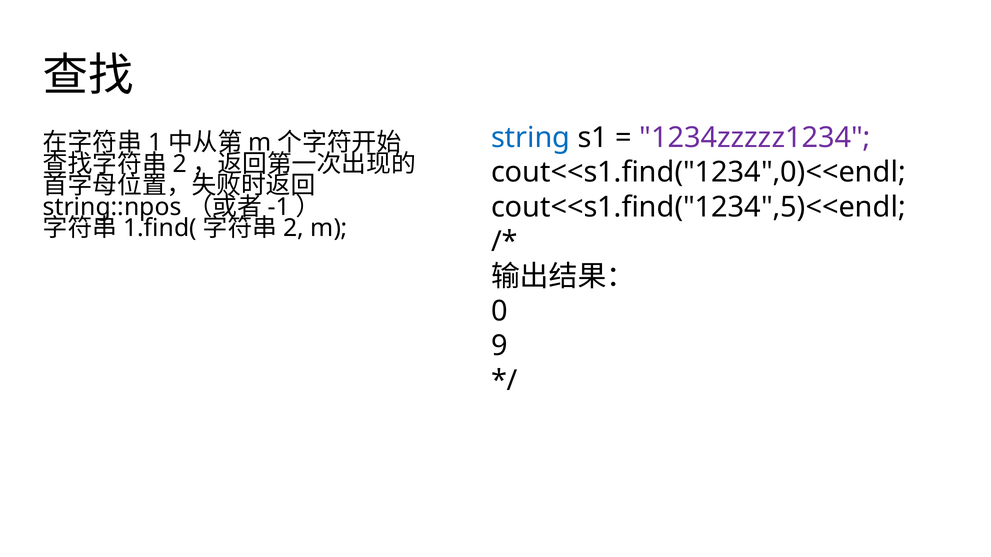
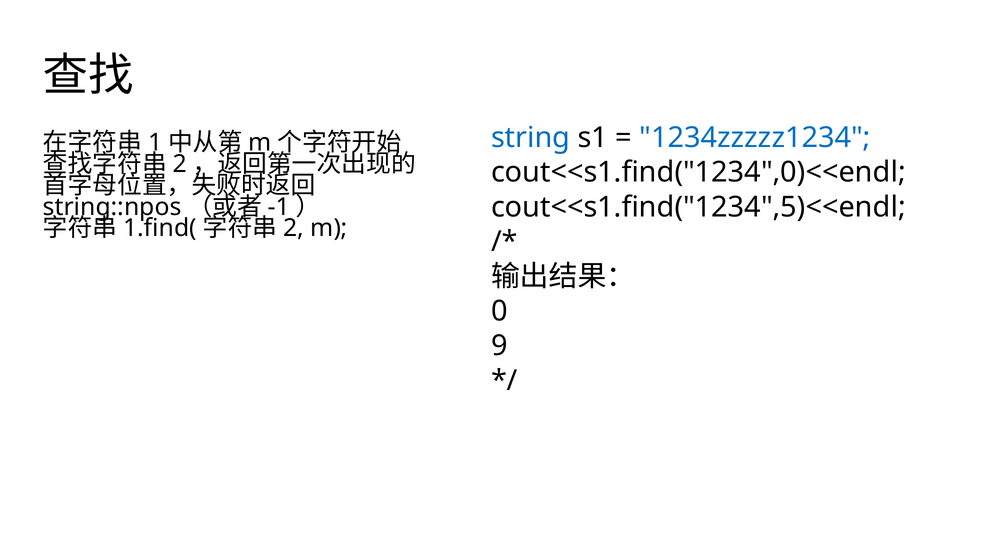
1234zzzzz1234 colour: purple -> blue (755, 138)
